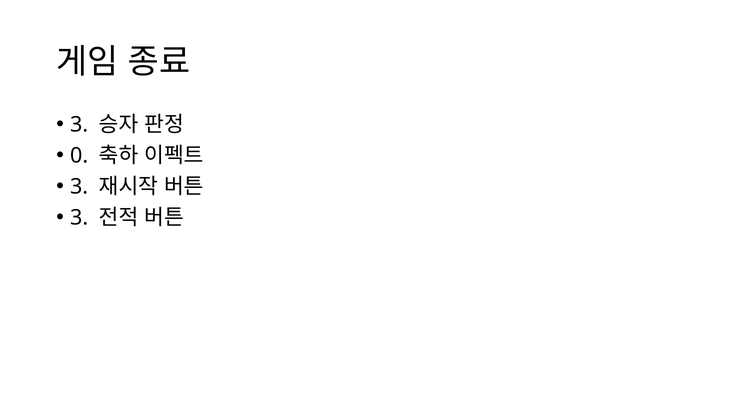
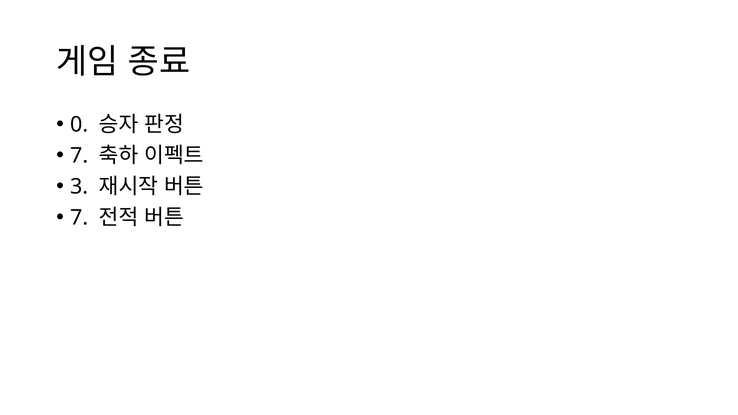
3: 3 -> 0 (79, 125)
0: 0 -> 7 (79, 156)
3: 3 -> 7 (79, 218)
